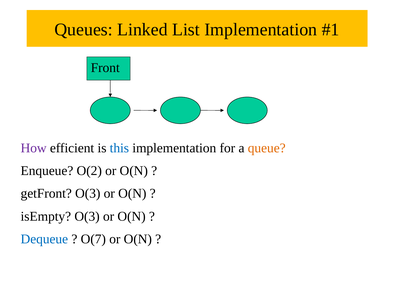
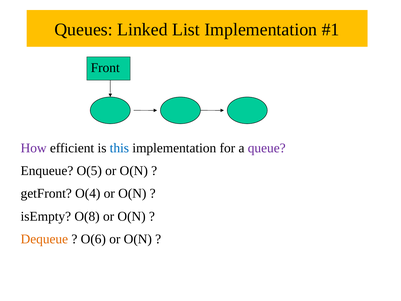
queue colour: orange -> purple (267, 148)
O(2: O(2 -> O(5 (89, 171)
getFront O(3: O(3 -> O(4 (88, 193)
isEmpty O(3: O(3 -> O(8 (87, 216)
Dequeue colour: blue -> orange (44, 239)
O(7: O(7 -> O(6 (93, 239)
